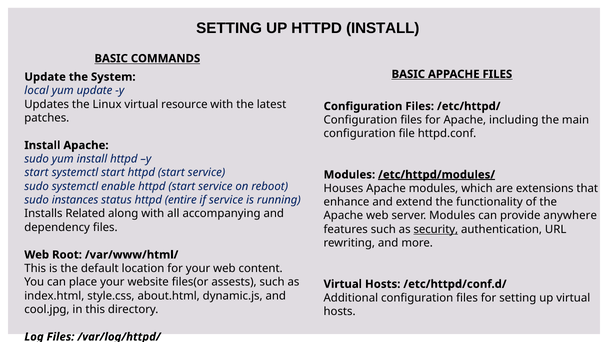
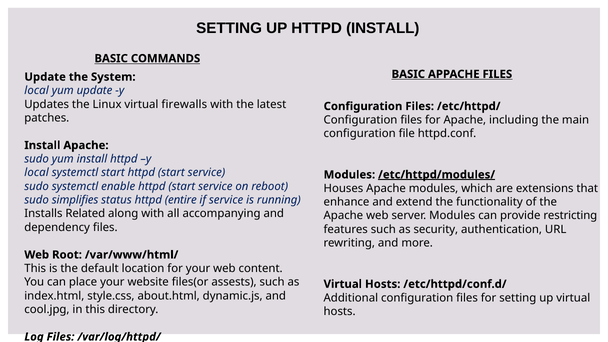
resource: resource -> firewalls (184, 104)
start: start -> local (37, 173)
instances: instances -> simplifies (75, 200)
anywhere: anywhere -> restricting (570, 216)
security underline: present -> none (436, 229)
